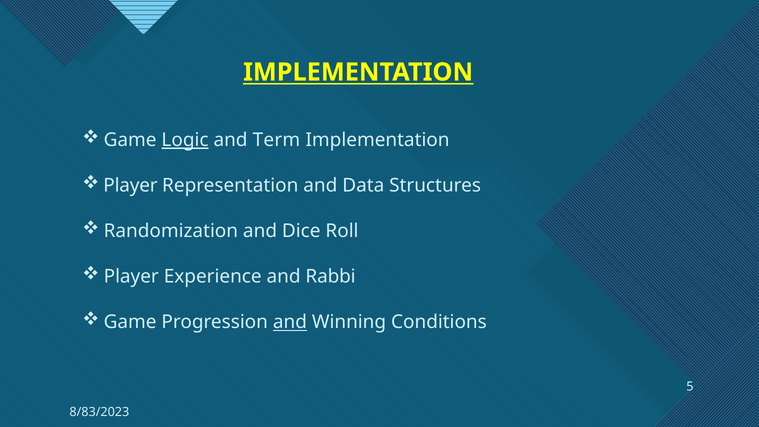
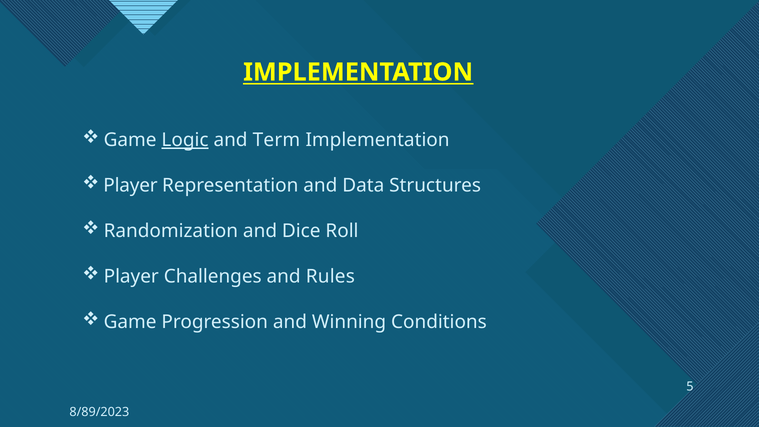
Experience: Experience -> Challenges (213, 277)
Rabbi: Rabbi -> Rules (330, 277)
and underline: present -> none (290, 322)
8/83/2023: 8/83/2023 -> 8/89/2023 (99, 412)
